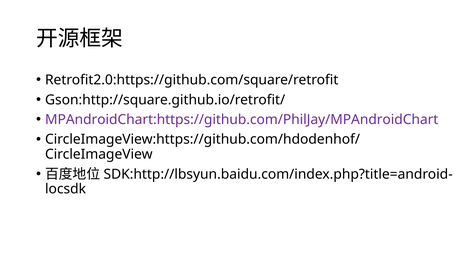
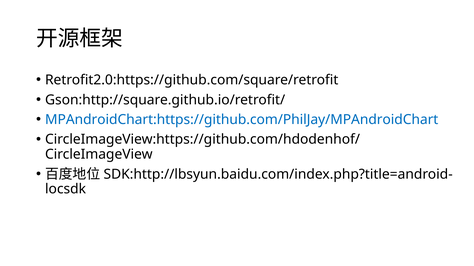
MPAndroidChart:https://github.com/PhilJay/MPAndroidChart colour: purple -> blue (242, 120)
